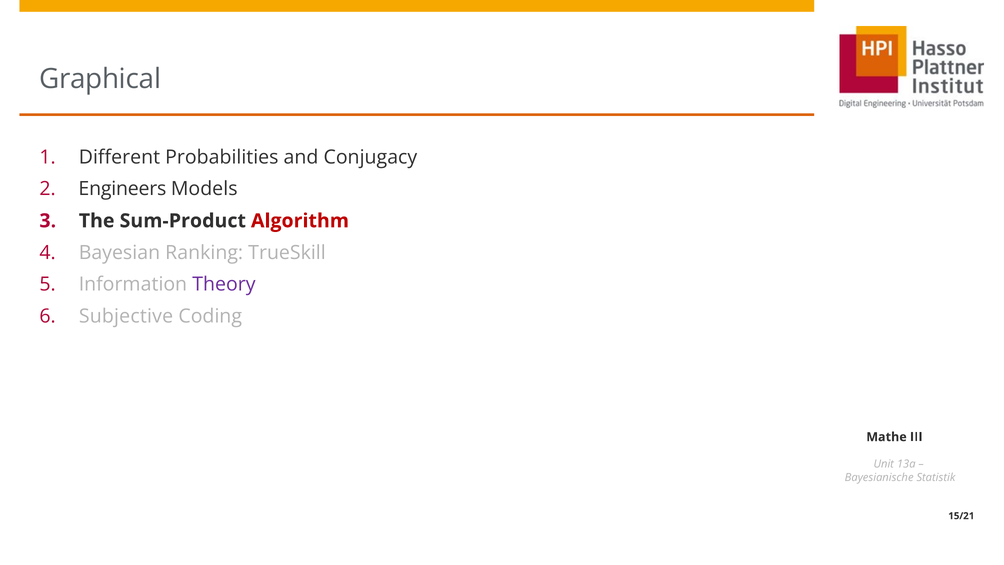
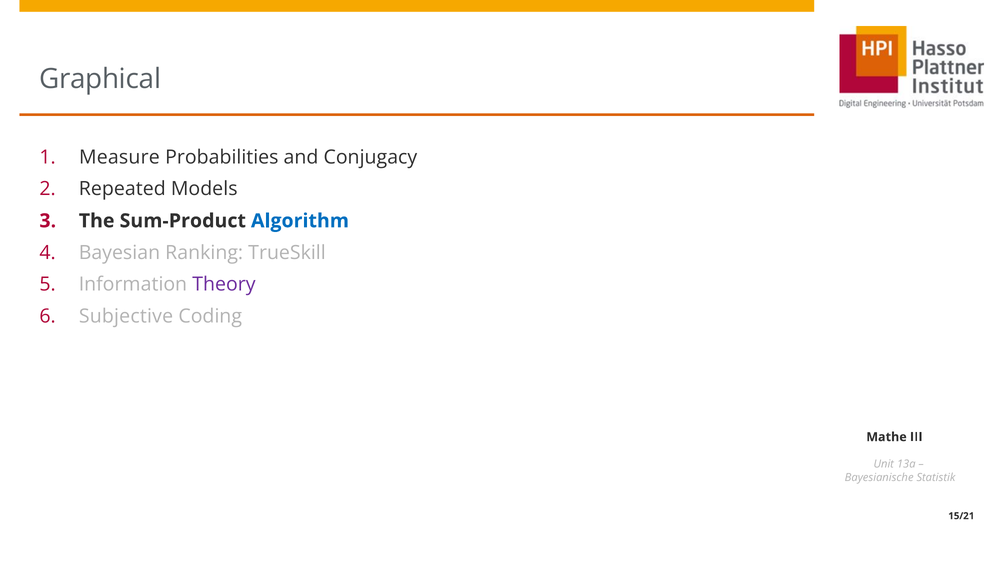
Different: Different -> Measure (119, 157)
Engineers: Engineers -> Repeated (122, 189)
Algorithm colour: red -> blue (300, 221)
